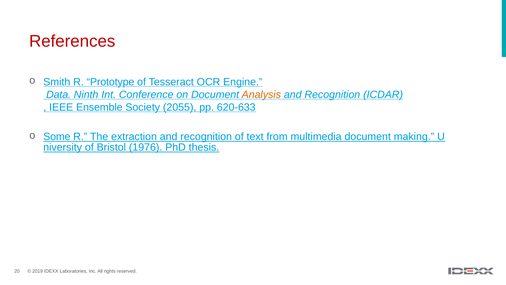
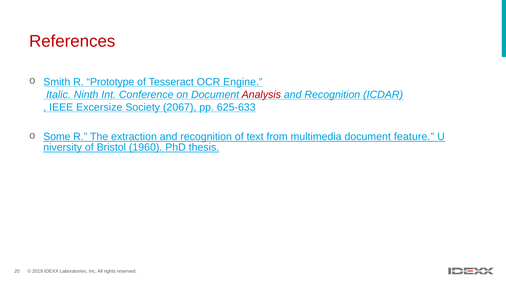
Data: Data -> Italic (59, 94)
Analysis colour: orange -> red (261, 94)
Ensemble: Ensemble -> Excersize (99, 107)
2055: 2055 -> 2067 (180, 107)
620-633: 620-633 -> 625-633 (236, 107)
making: making -> feature (414, 137)
1976: 1976 -> 1960 (146, 147)
